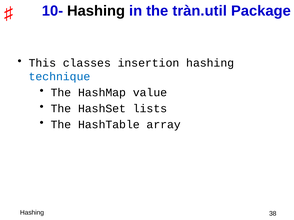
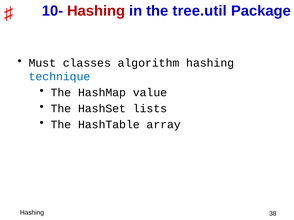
Hashing colour: black -> red (96, 11)
tràn.util: tràn.util -> tree.util (200, 11)
This: This -> Must (42, 63)
insertion: insertion -> algorithm (149, 63)
